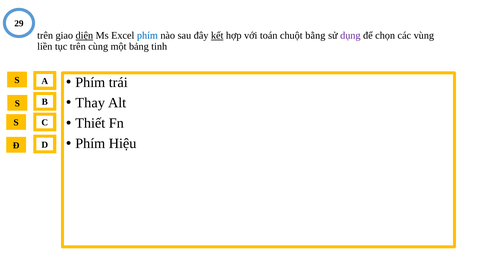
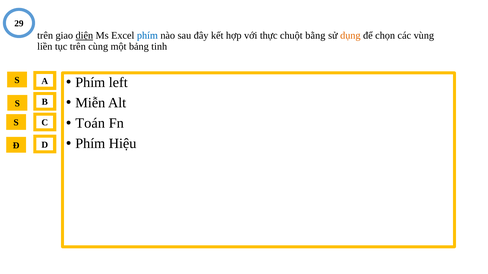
kết underline: present -> none (217, 36)
toán: toán -> thực (269, 36)
dụng colour: purple -> orange (350, 36)
trái: trái -> left (118, 83)
Thay: Thay -> Miễn (90, 103)
Thiết: Thiết -> Toán (90, 123)
